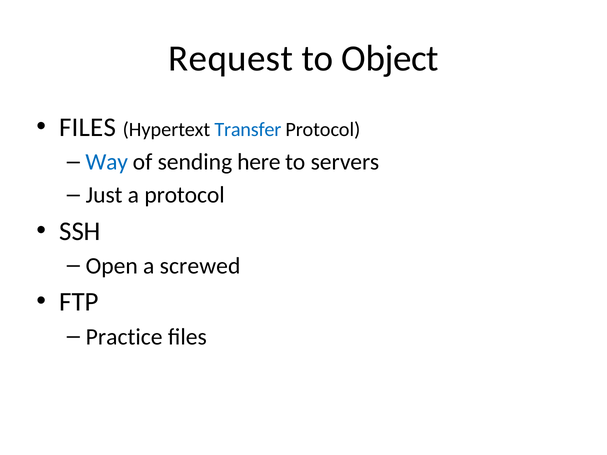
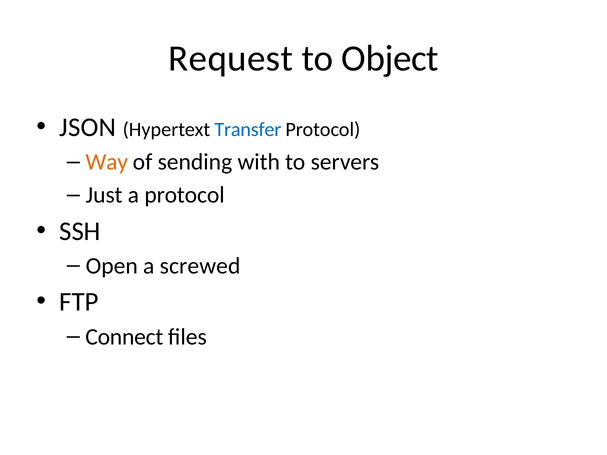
FILES: FILES -> JSON (88, 127)
Way colour: blue -> orange (107, 162)
here: here -> with (259, 162)
Practice: Practice -> Connect (124, 337)
